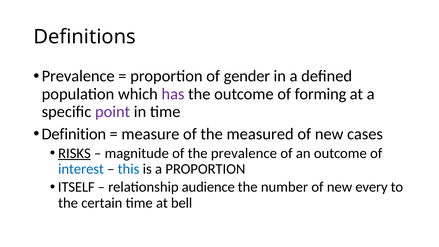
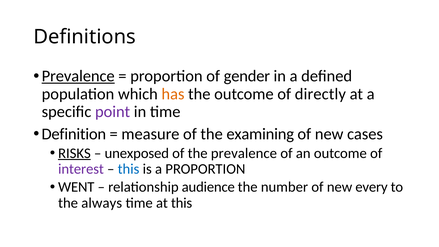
Prevalence underline: none -> present (78, 76)
has colour: purple -> orange (173, 94)
forming: forming -> directly (320, 94)
measured: measured -> examining (260, 134)
magnitude: magnitude -> unexposed (137, 153)
interest colour: blue -> purple (81, 169)
ITSELF: ITSELF -> WENT (76, 187)
certain: certain -> always (102, 203)
at bell: bell -> this (182, 203)
